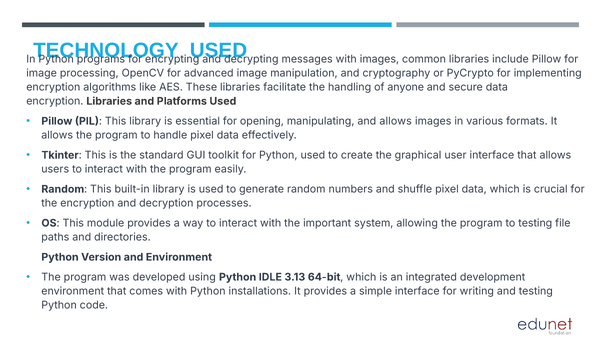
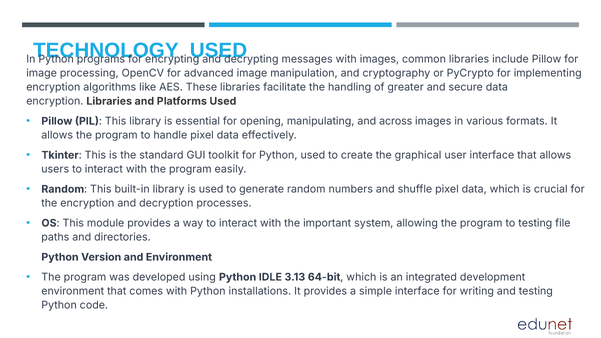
anyone: anyone -> greater (406, 87)
and allows: allows -> across (396, 121)
